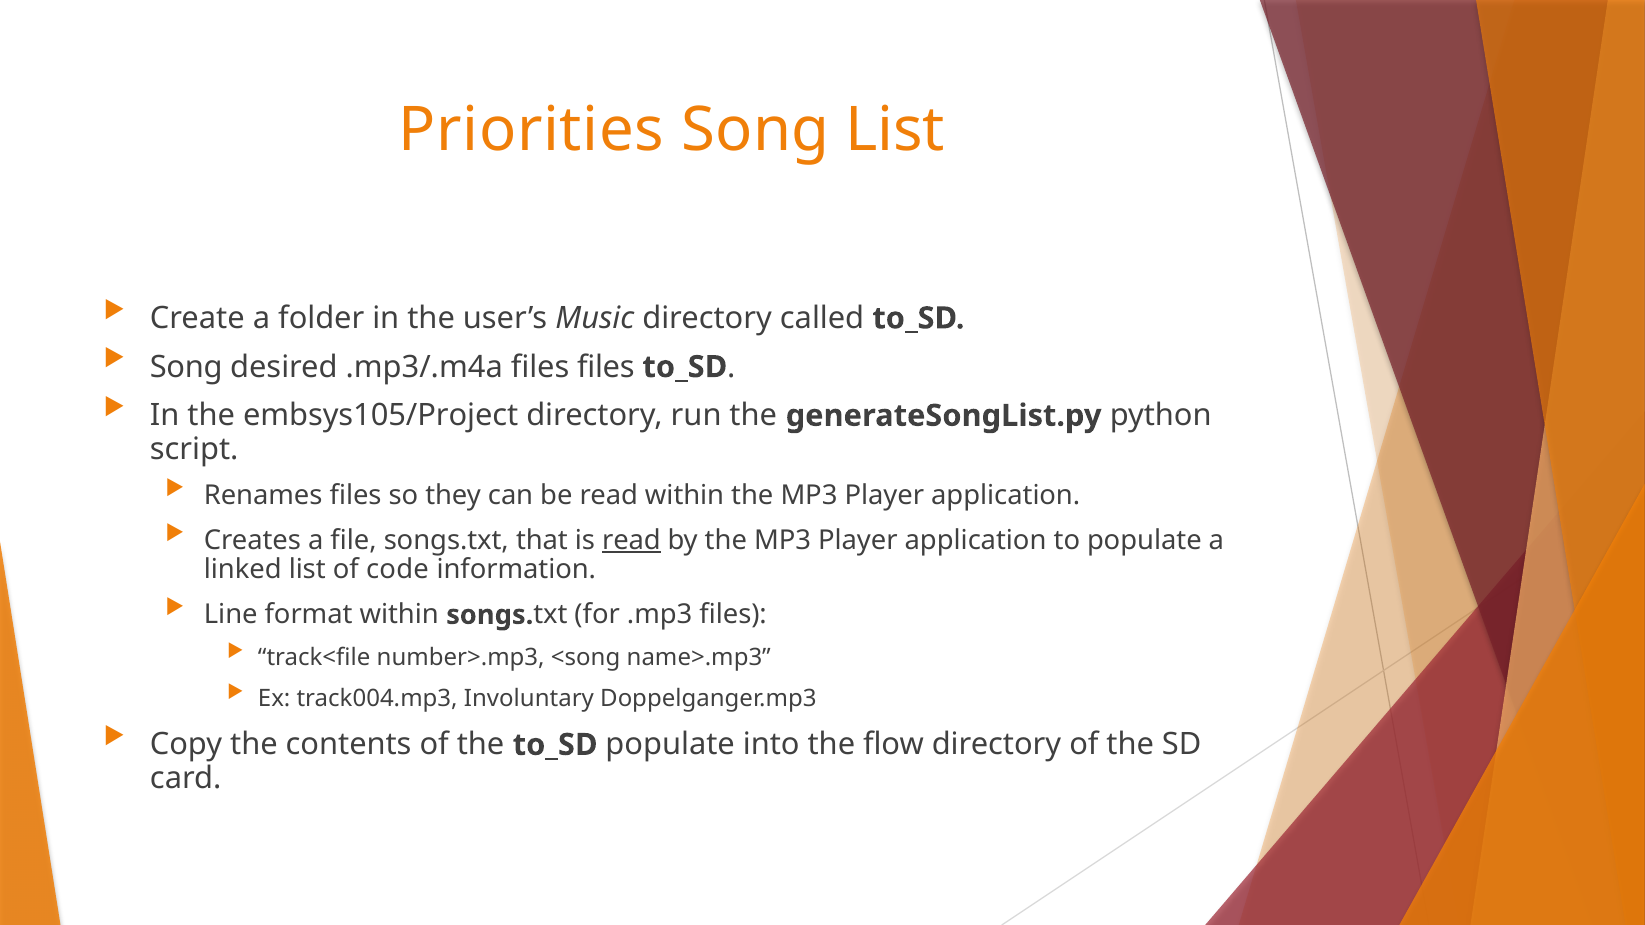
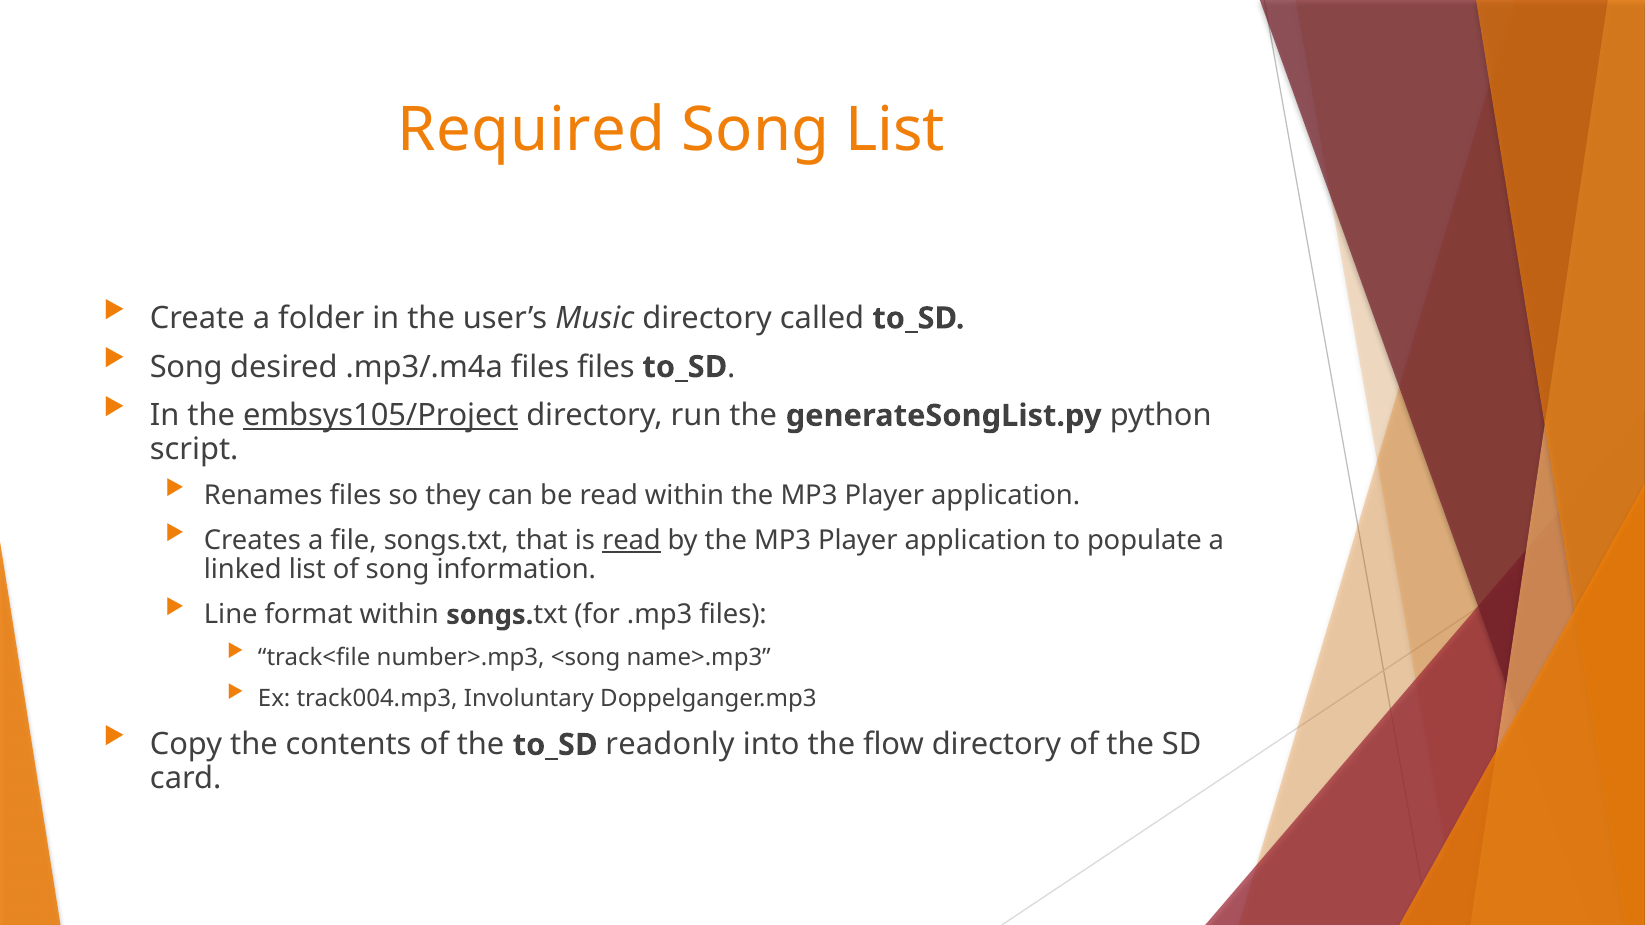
Priorities: Priorities -> Required (531, 130)
embsys105/Project underline: none -> present (381, 416)
of code: code -> song (398, 570)
to_SD populate: populate -> readonly (670, 745)
